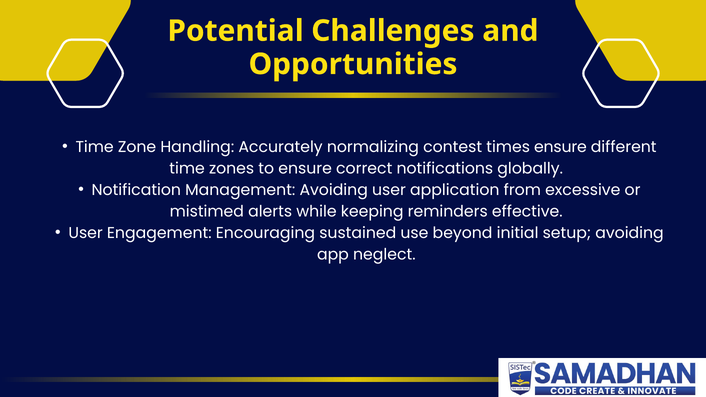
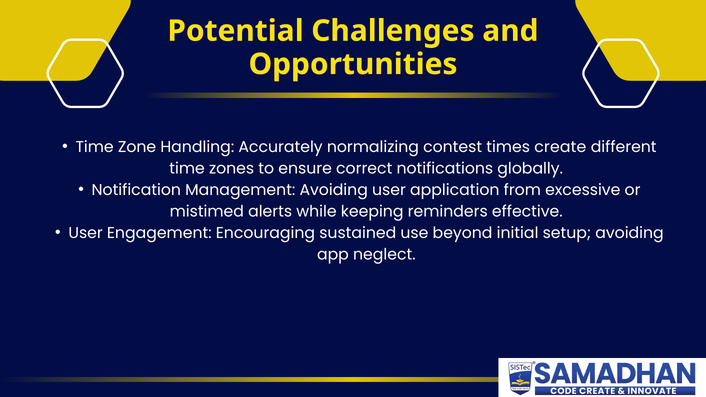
times ensure: ensure -> create (560, 147)
